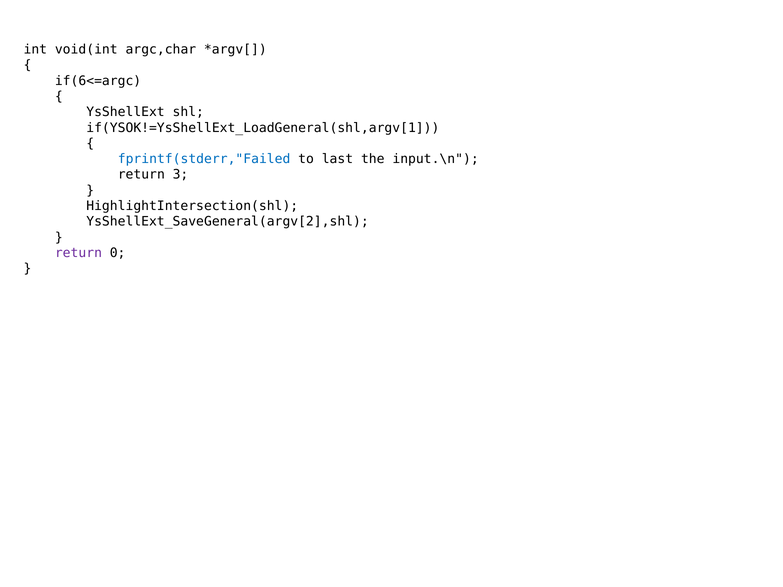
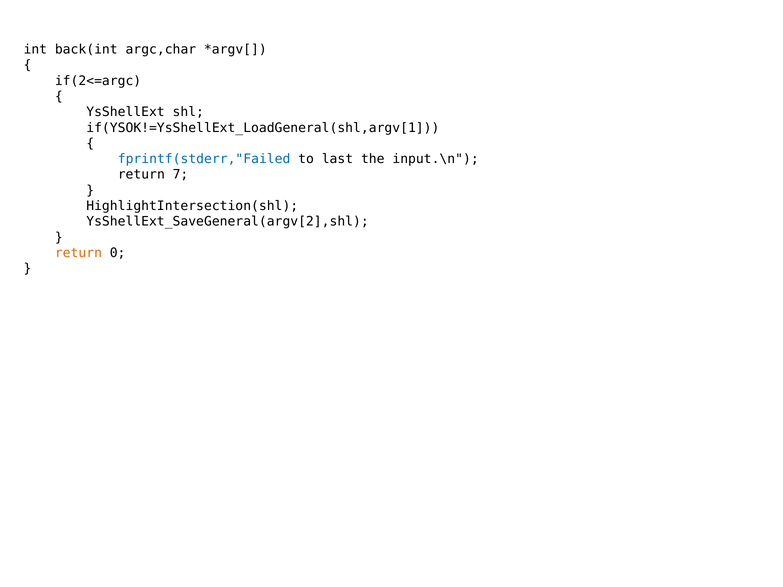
void(int: void(int -> back(int (86, 49)
if(6<=argc: if(6<=argc -> if(2<=argc (98, 81)
3: 3 -> 7 (181, 175)
return colour: purple -> orange (78, 253)
